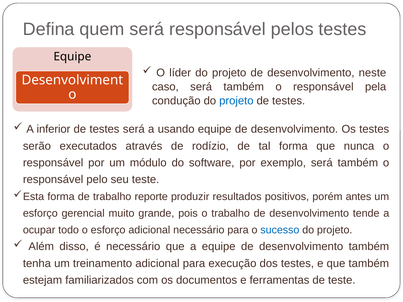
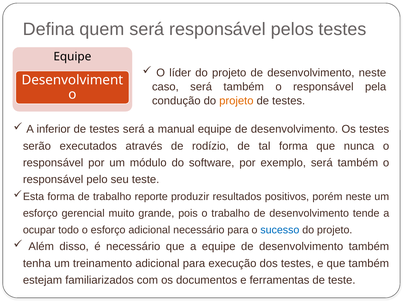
projeto colour: blue -> orange (236, 101)
usando: usando -> manual (176, 129)
porém antes: antes -> neste (358, 197)
